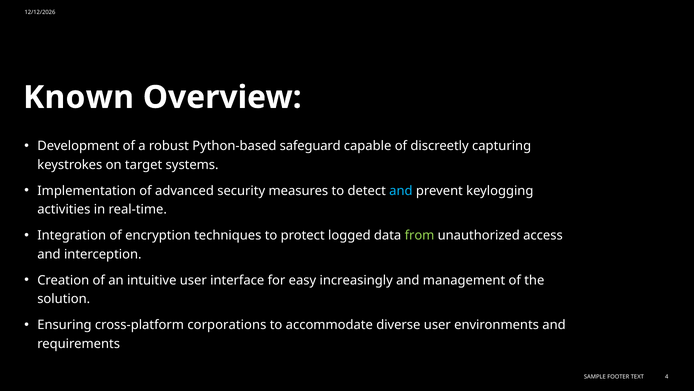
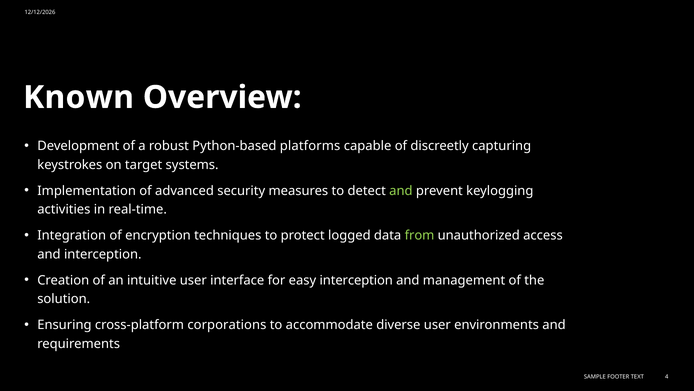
safeguard: safeguard -> platforms (310, 146)
and colour: light blue -> light green (401, 190)
easy increasingly: increasingly -> interception (356, 280)
